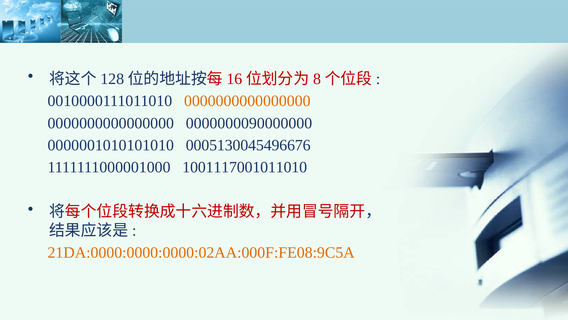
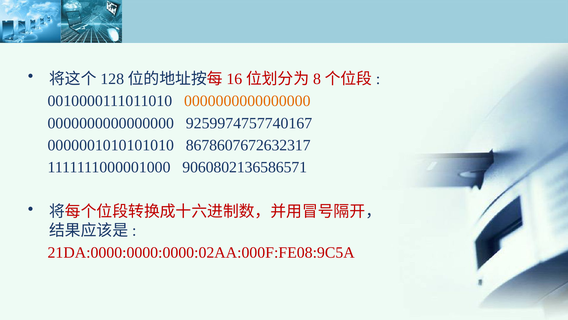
0000000090000000: 0000000090000000 -> 9259974757740167 (249, 123)
0005130045496676: 0005130045496676 -> 8678607672632317 (248, 145)
1001117001011010: 1001117001011010 -> 9060802136586571 (245, 167)
21DA:0000:0000:0000:02AA:000F:FE08:9C5A colour: orange -> red (201, 252)
